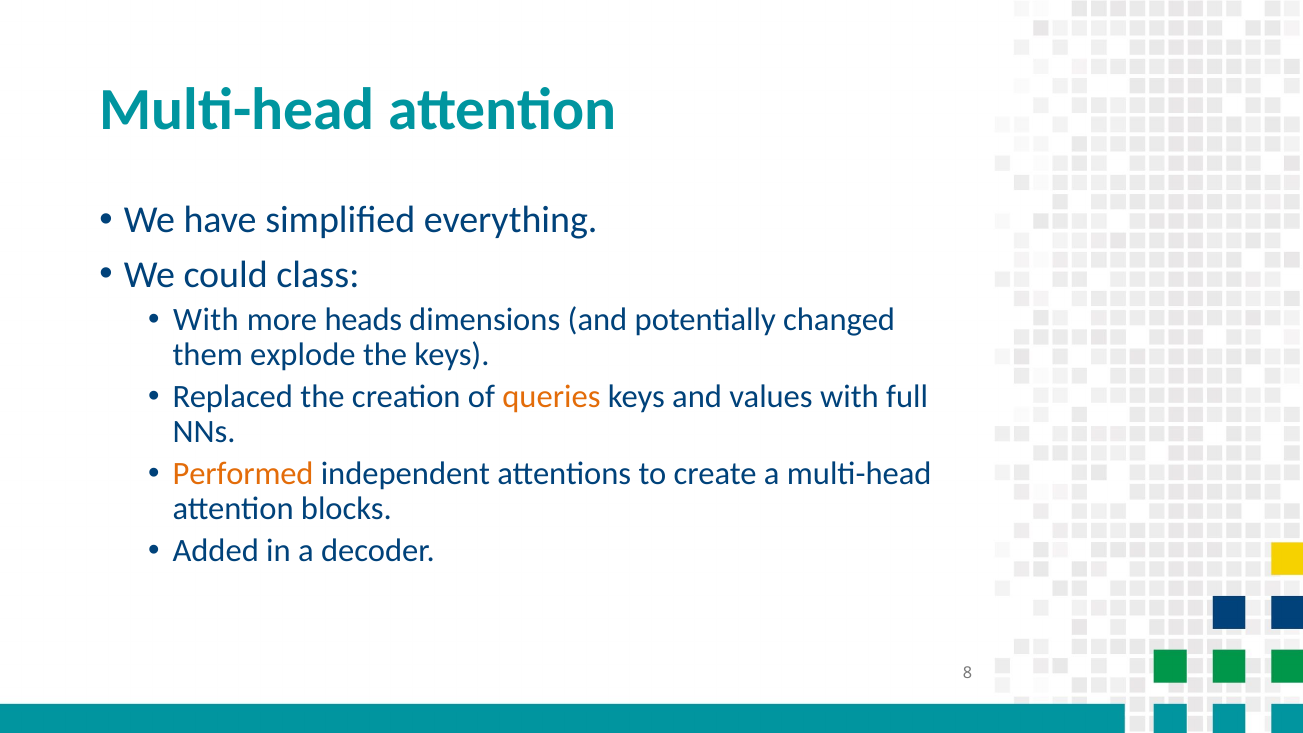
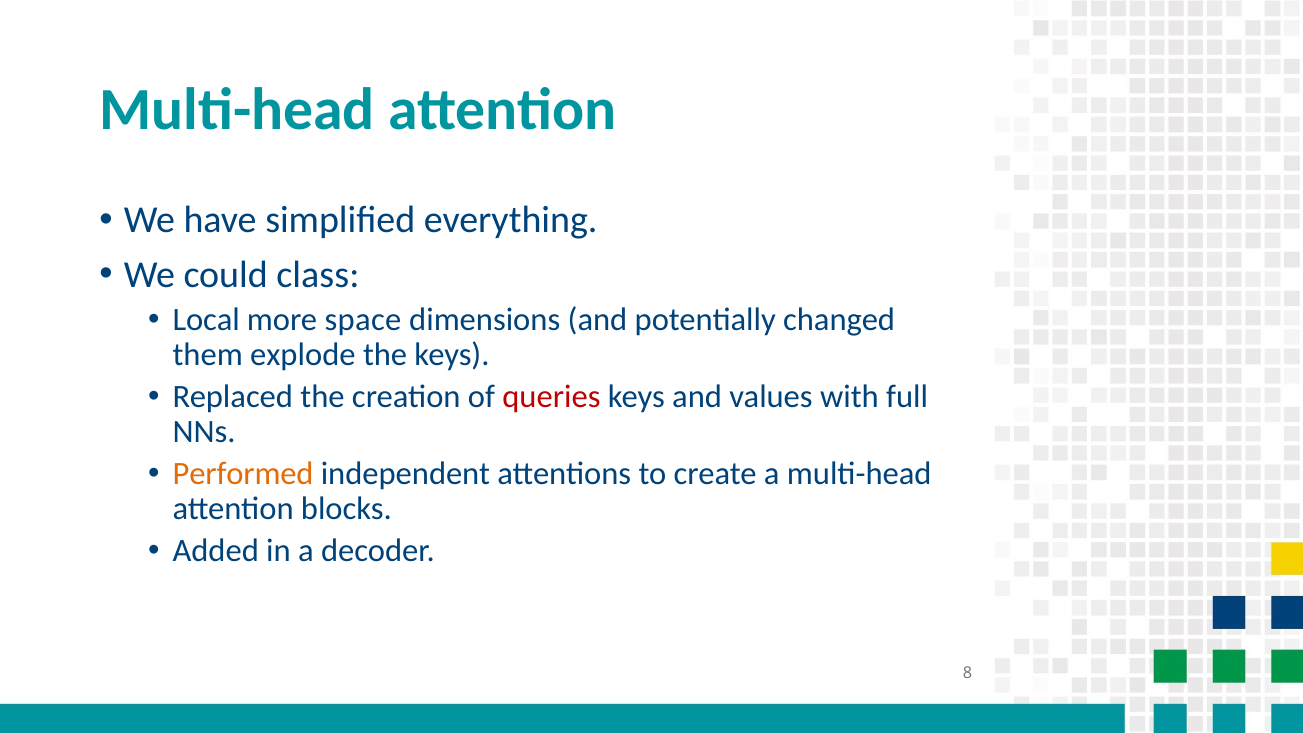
With: With -> Local (206, 320)
heads: heads -> space (363, 320)
queries colour: orange -> red (551, 397)
